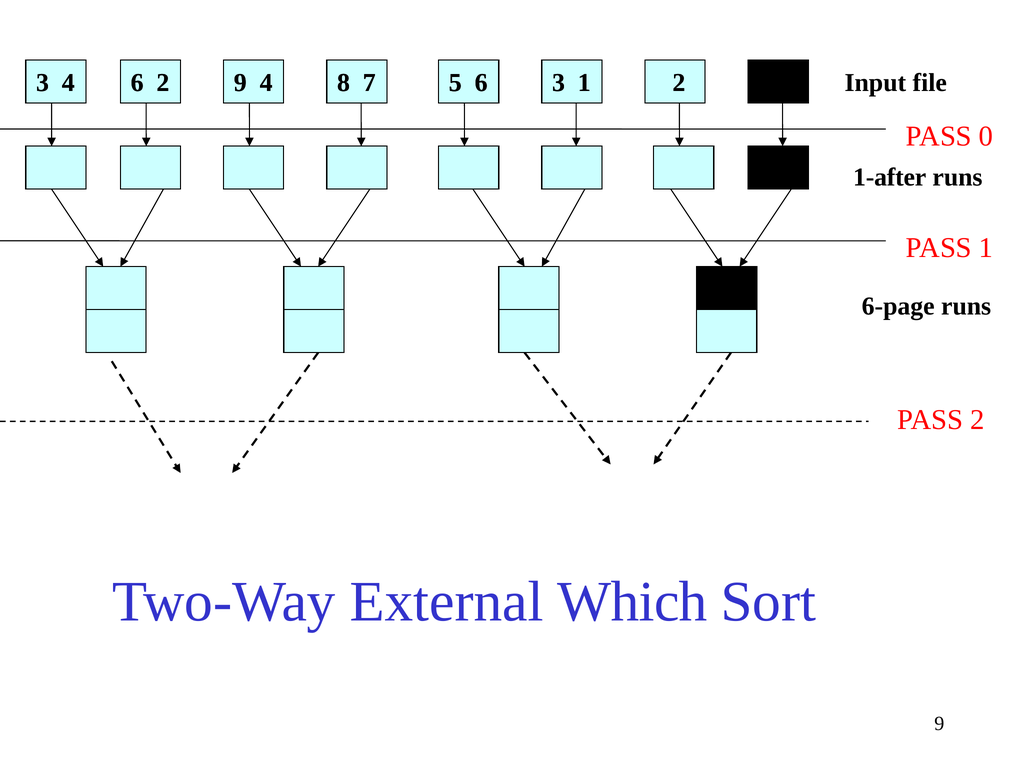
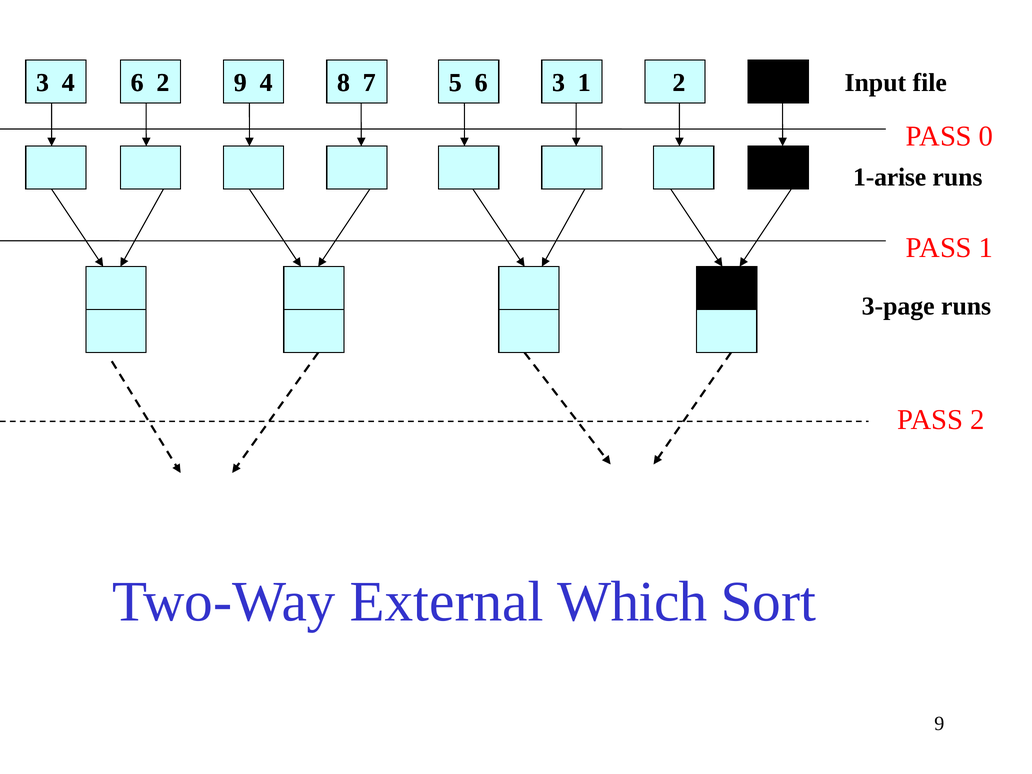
1-after: 1-after -> 1-arise (890, 177)
6-page: 6-page -> 3-page (898, 306)
